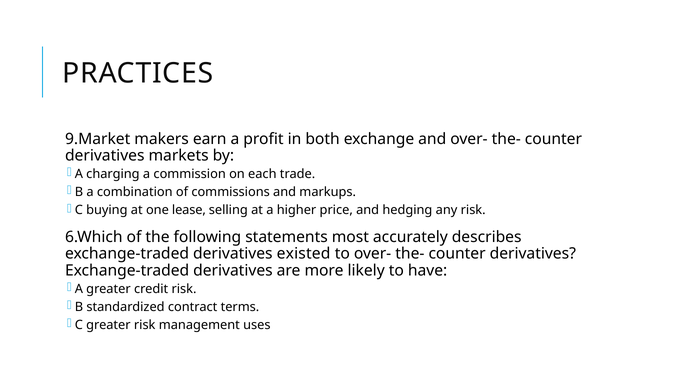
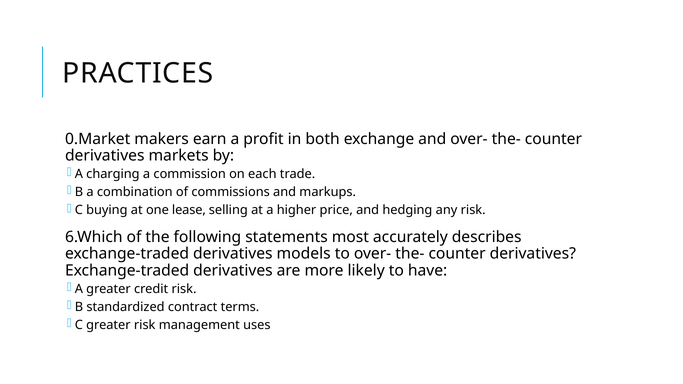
9.Market: 9.Market -> 0.Market (98, 139)
existed: existed -> models (304, 254)
